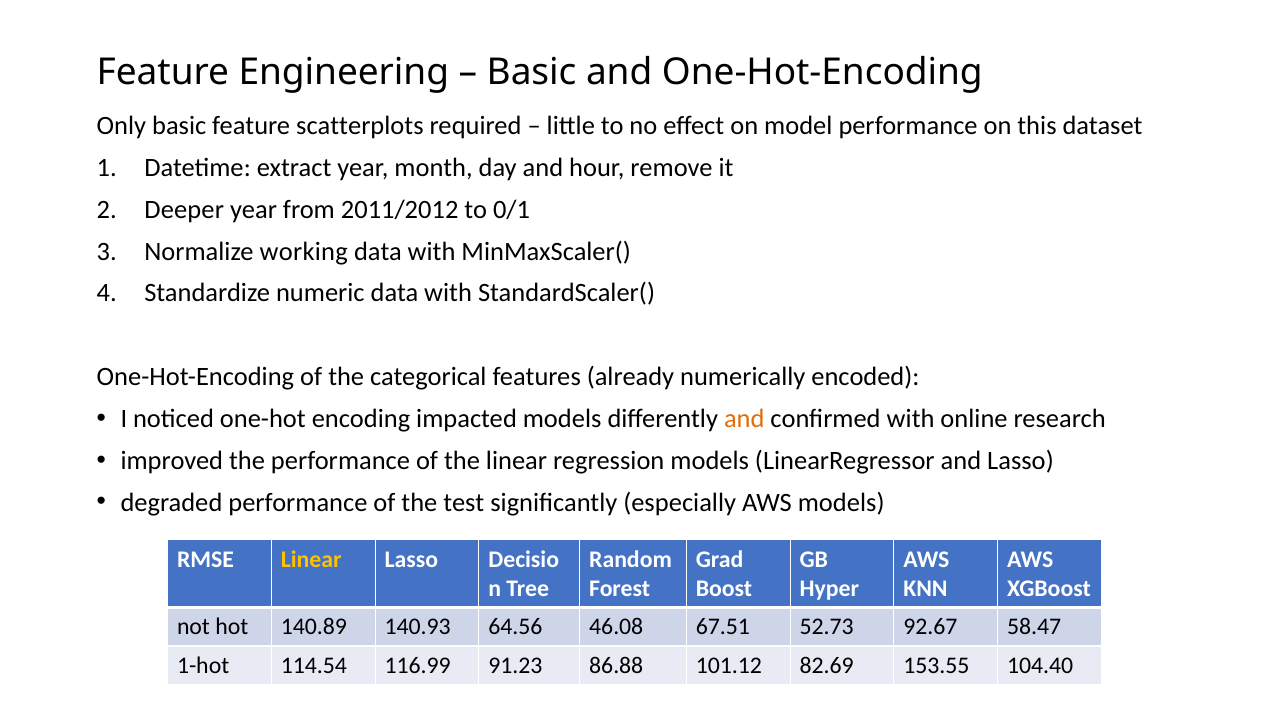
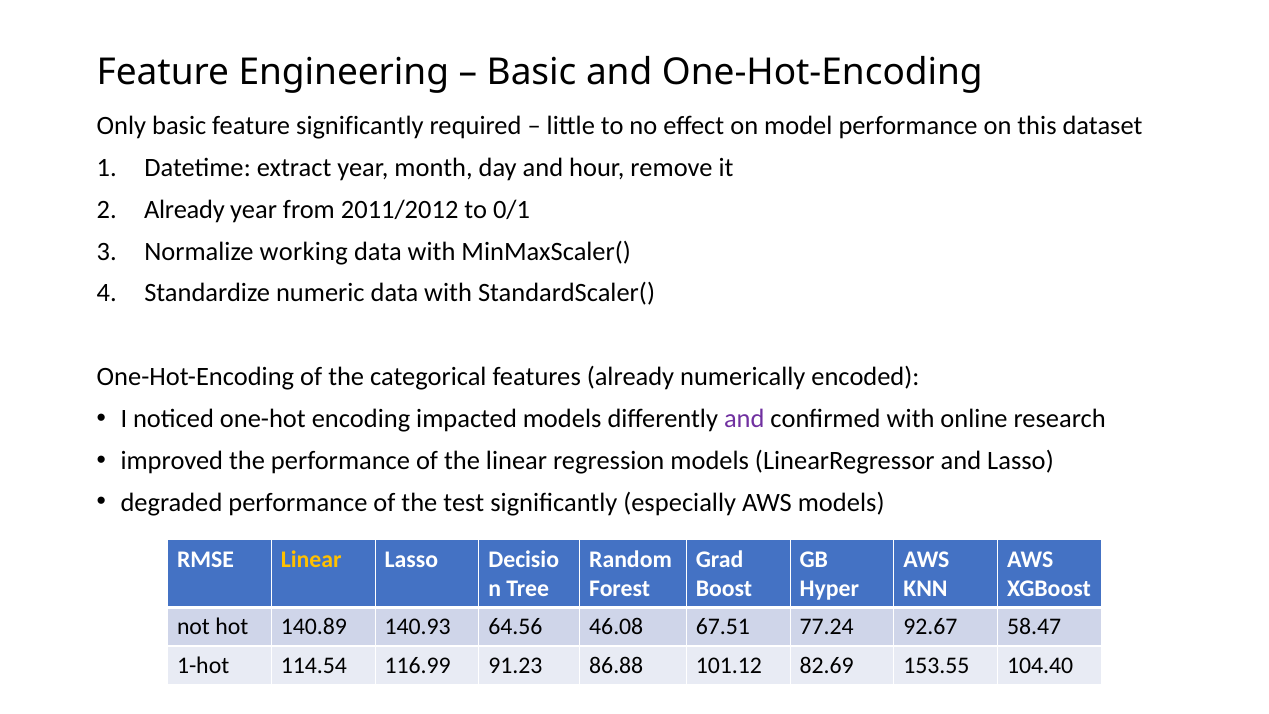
feature scatterplots: scatterplots -> significantly (360, 126)
Deeper: Deeper -> Already (184, 209)
and colour: orange -> purple (744, 419)
52.73: 52.73 -> 77.24 (827, 627)
